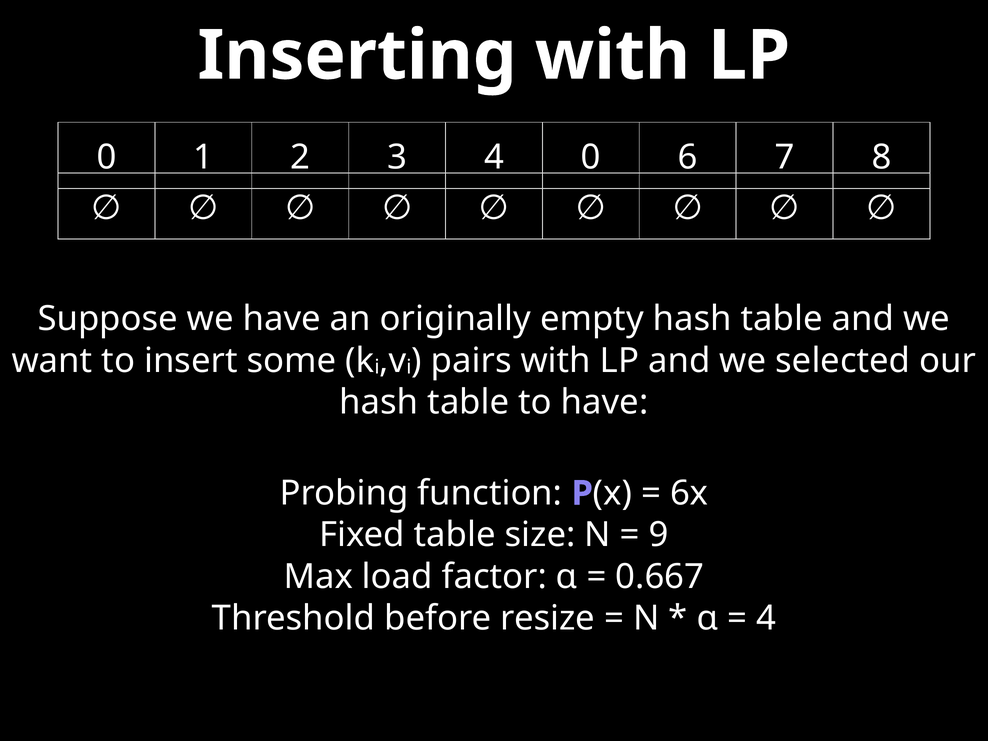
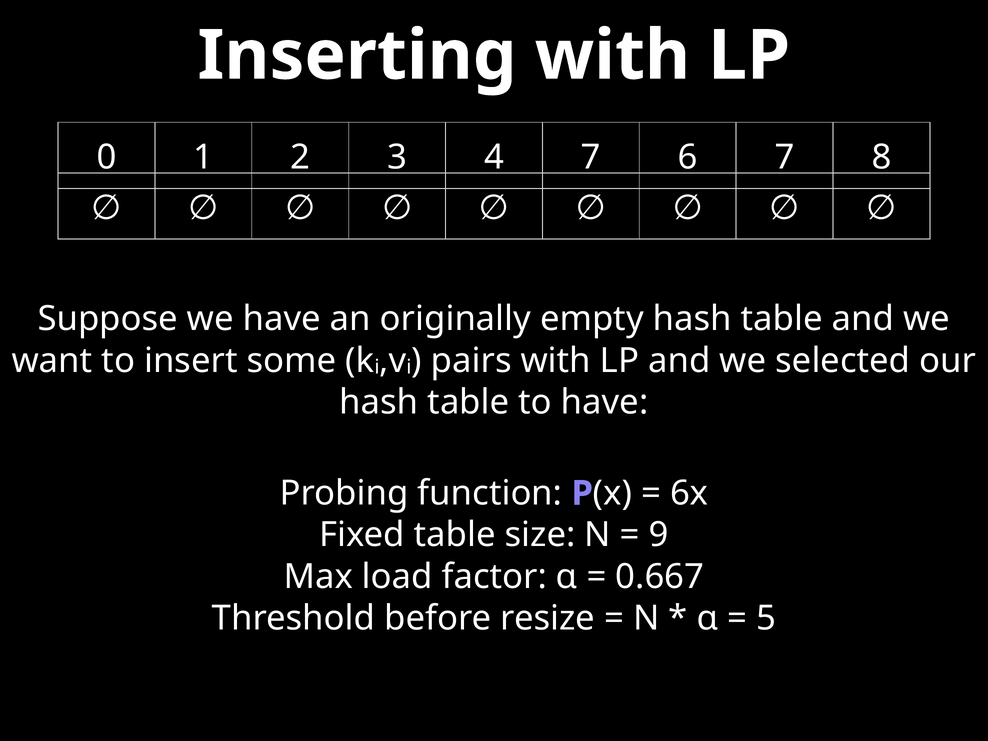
4 0: 0 -> 7 (591, 157)
4: 4 -> 5 (766, 618)
